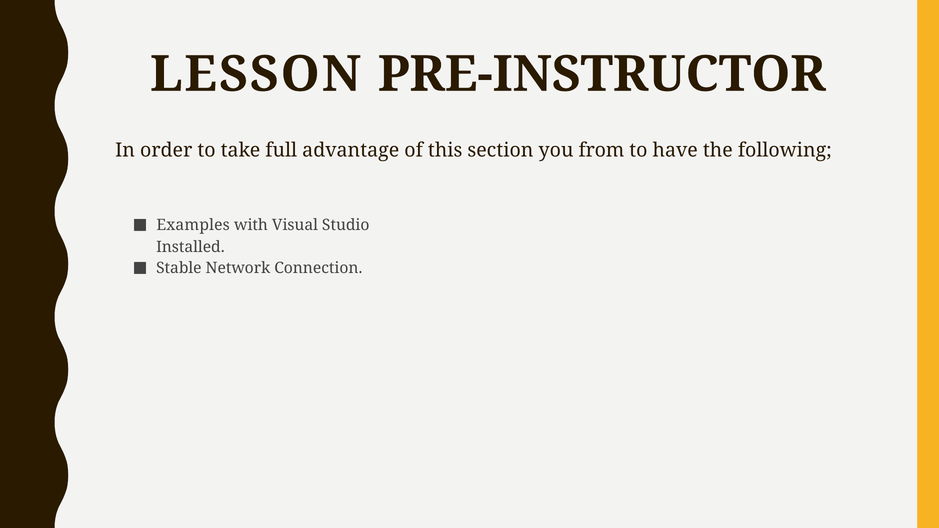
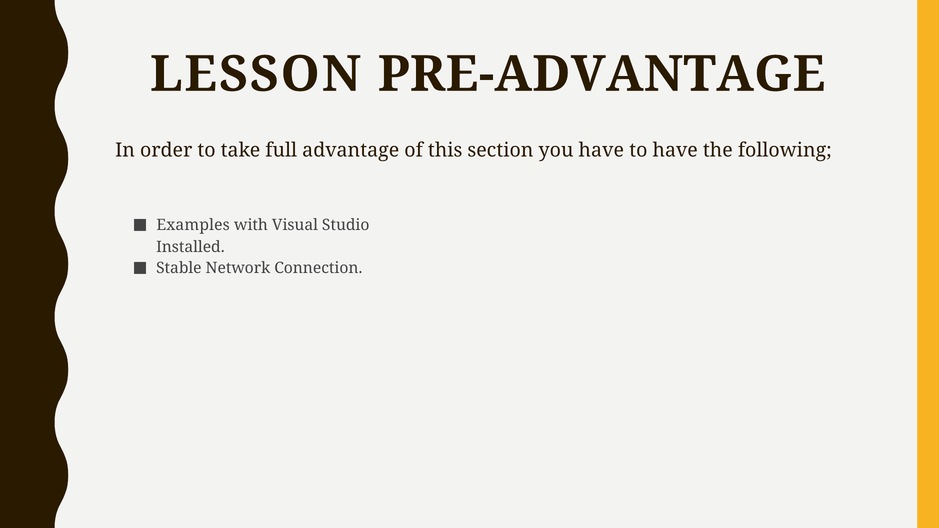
PRE-INSTRUCTOR: PRE-INSTRUCTOR -> PRE-ADVANTAGE (602, 74)
you from: from -> have (601, 150)
